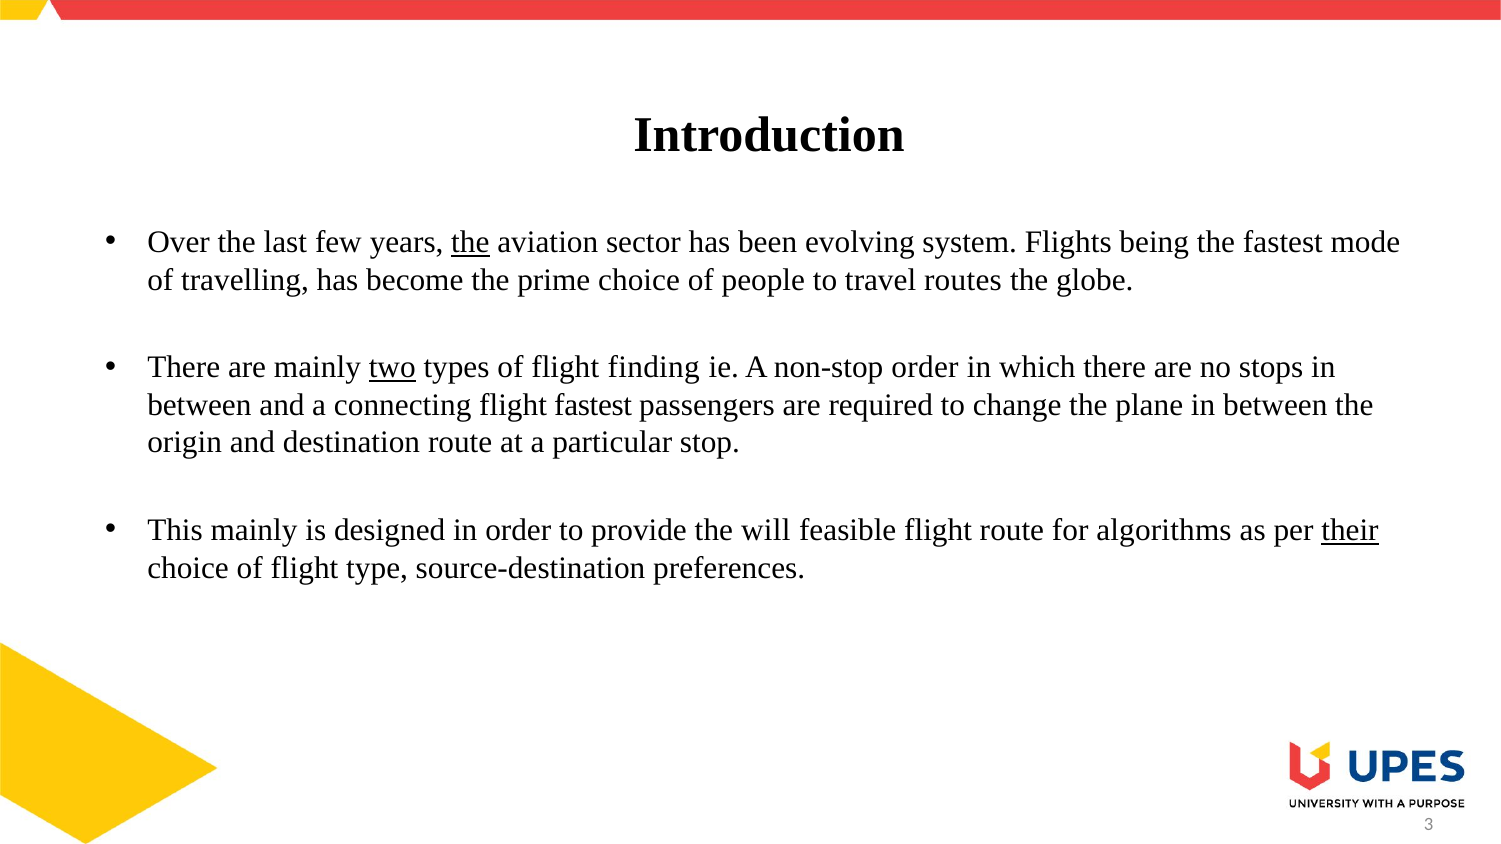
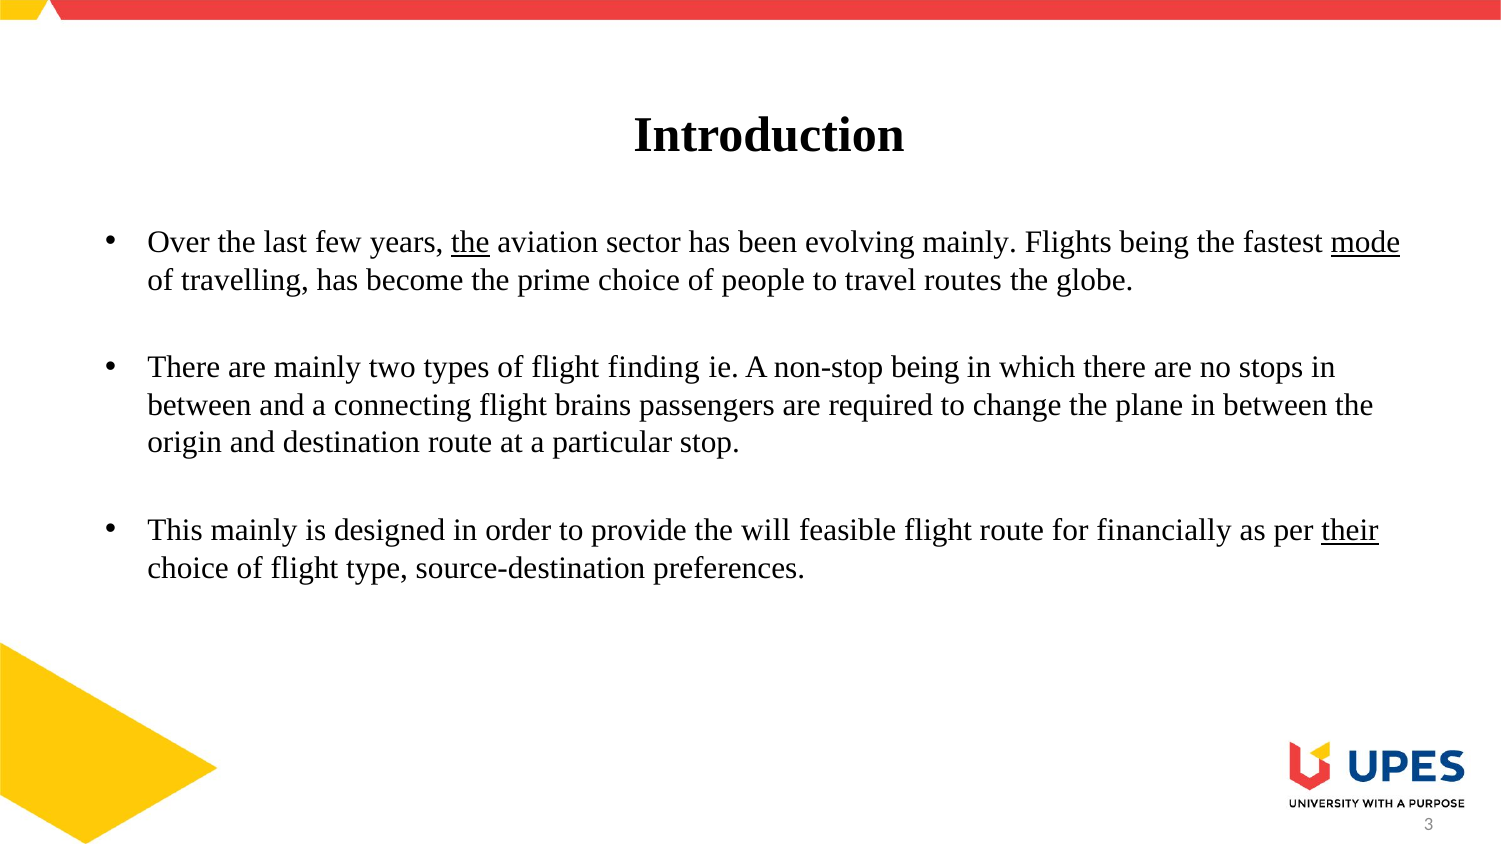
evolving system: system -> mainly (970, 242)
mode underline: none -> present (1365, 242)
two underline: present -> none (392, 368)
non-stop order: order -> being (925, 368)
flight fastest: fastest -> brains (593, 405)
algorithms: algorithms -> financially (1164, 530)
